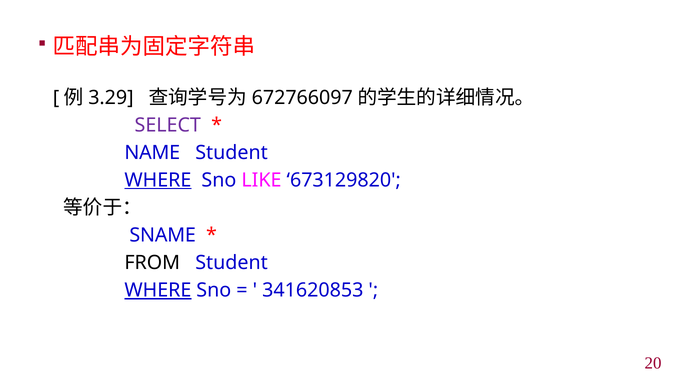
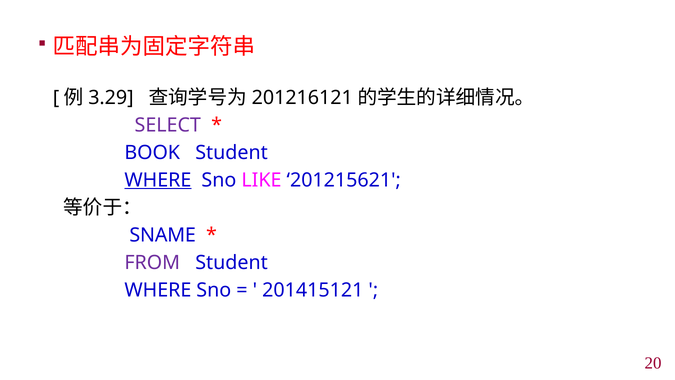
672766097: 672766097 -> 201216121 (302, 97)
NAME: NAME -> BOOK (152, 152)
673129820: 673129820 -> 201215621 (344, 180)
FROM colour: black -> purple (152, 263)
WHERE underline: present -> none (158, 290)
341620853: 341620853 -> 201415121 (313, 290)
